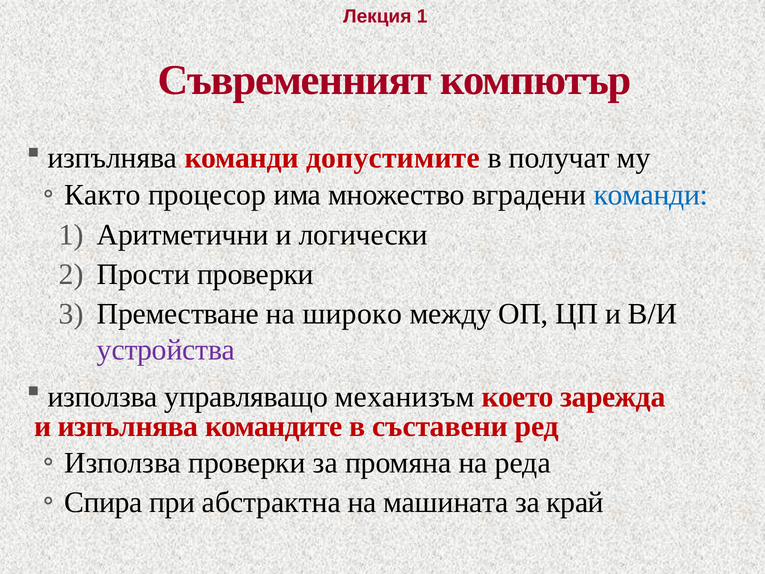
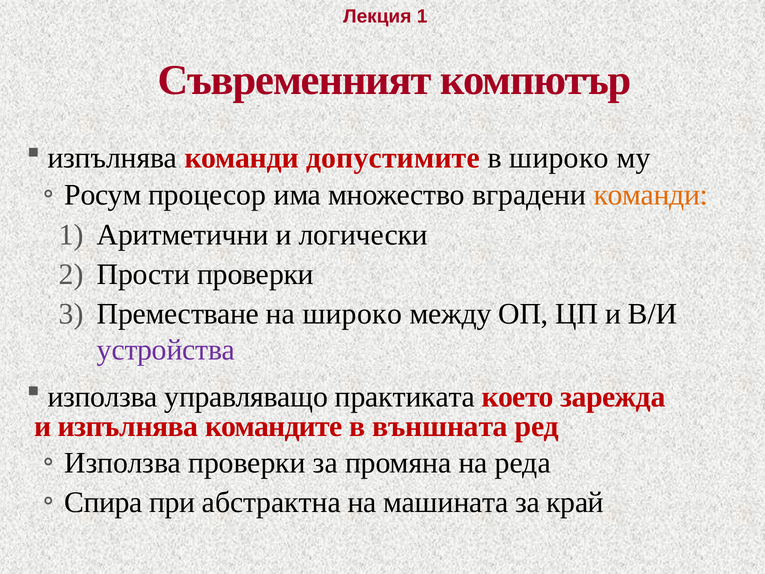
в получат: получат -> широко (559, 158)
Както: Както -> Росум (103, 195)
команди colour: blue -> orange (651, 195)
механизъм: механизъм -> практиката (405, 397)
съставени: съставени -> външната (440, 426)
